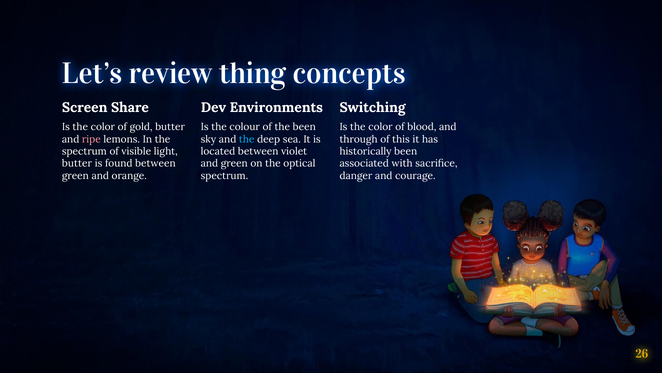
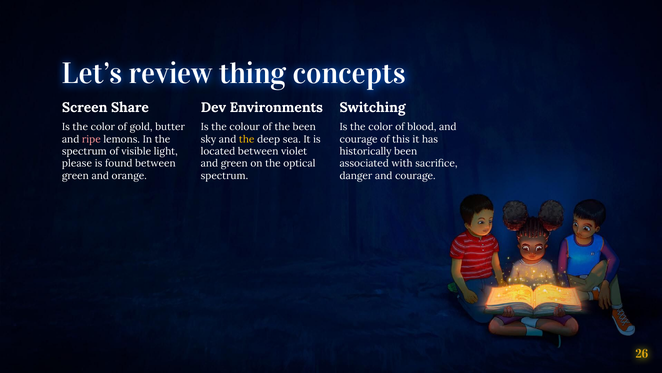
the colour: light blue -> yellow (247, 139)
through: through -> courage (359, 139)
butter: butter -> please (77, 163)
